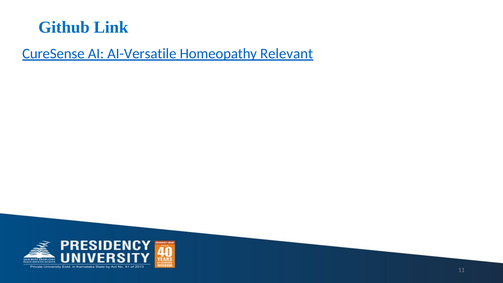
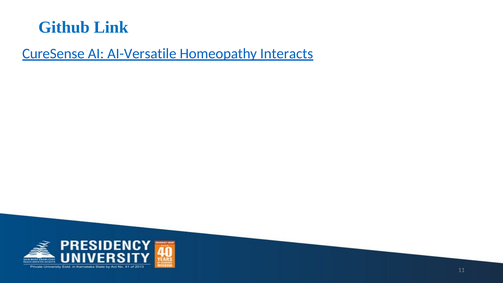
Relevant: Relevant -> Interacts (287, 54)
